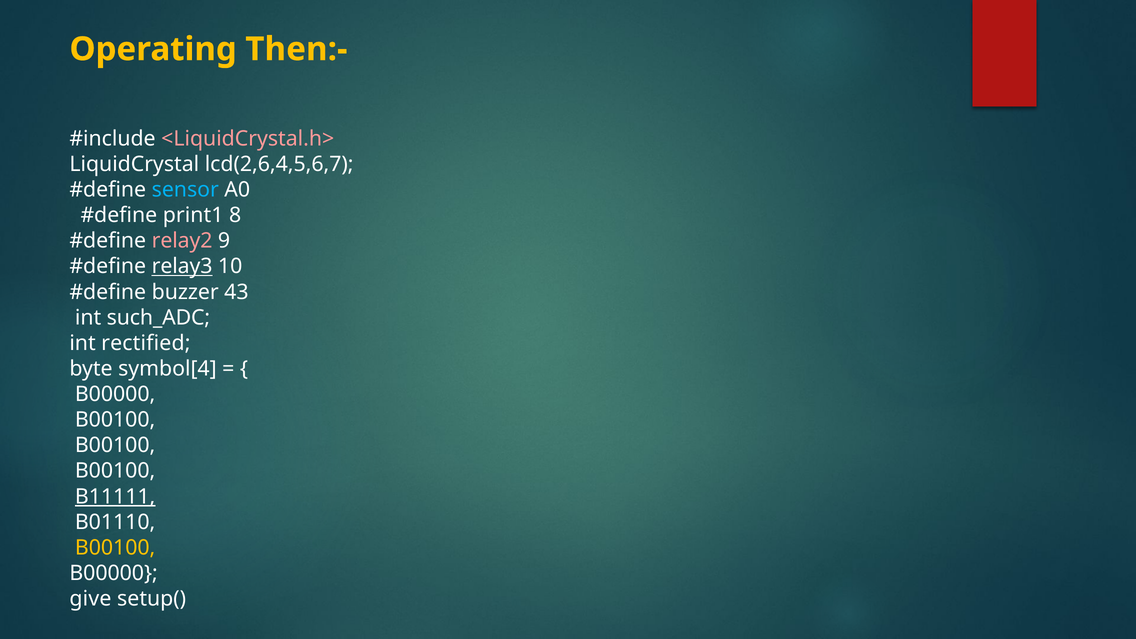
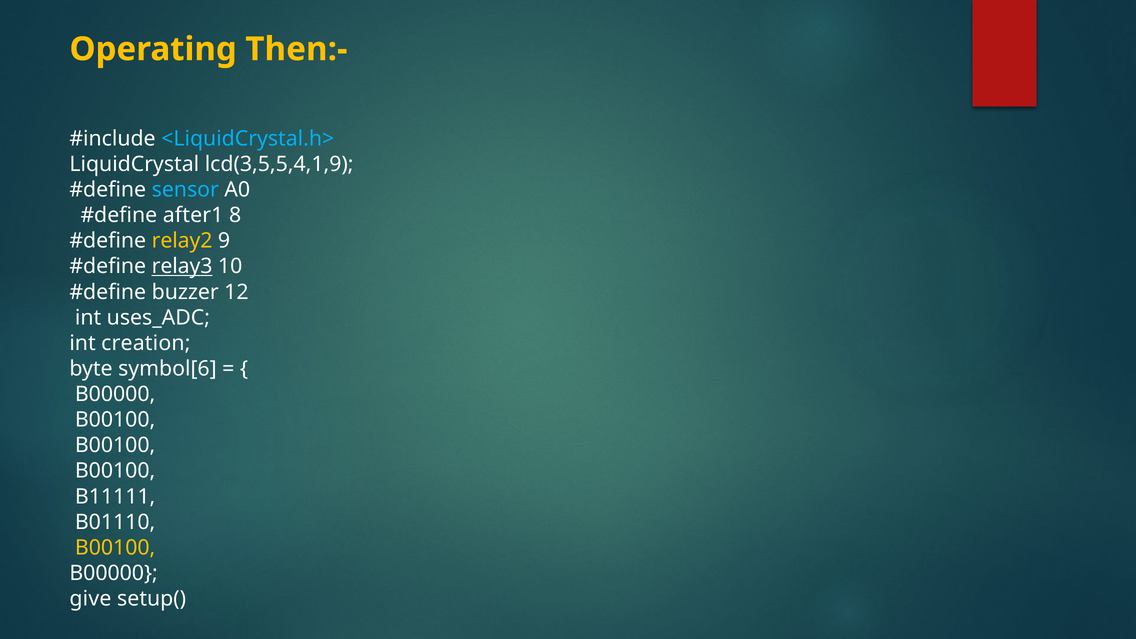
<LiquidCrystal.h> colour: pink -> light blue (248, 139)
lcd(2,6,4,5,6,7: lcd(2,6,4,5,6,7 -> lcd(3,5,5,4,1,9 (279, 164)
print1: print1 -> after1 (193, 215)
relay2 colour: pink -> yellow (182, 241)
43: 43 -> 12 (236, 292)
such_ADC: such_ADC -> uses_ADC (158, 318)
rectified: rectified -> creation (146, 343)
symbol[4: symbol[4 -> symbol[6 (167, 369)
B11111 underline: present -> none (115, 496)
